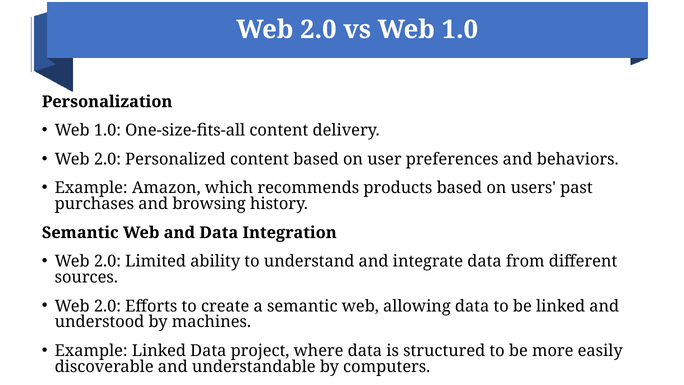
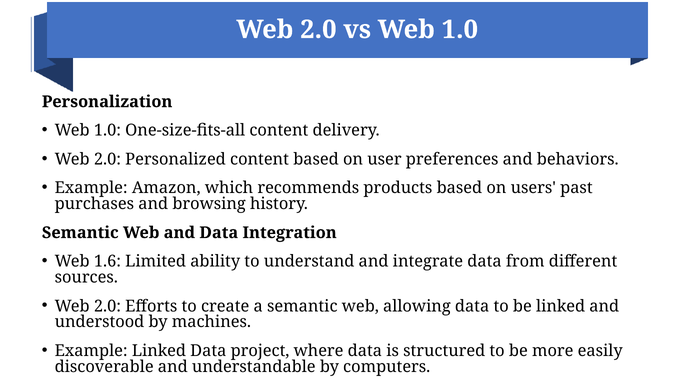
2.0: 2.0 -> 1.6 (107, 261)
